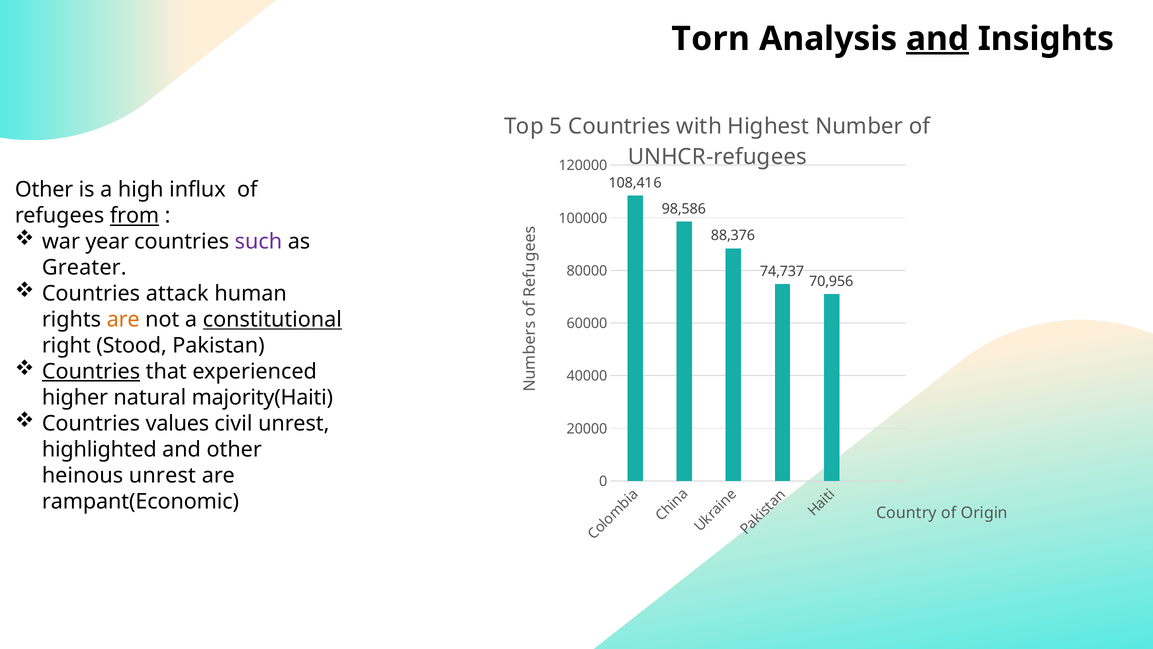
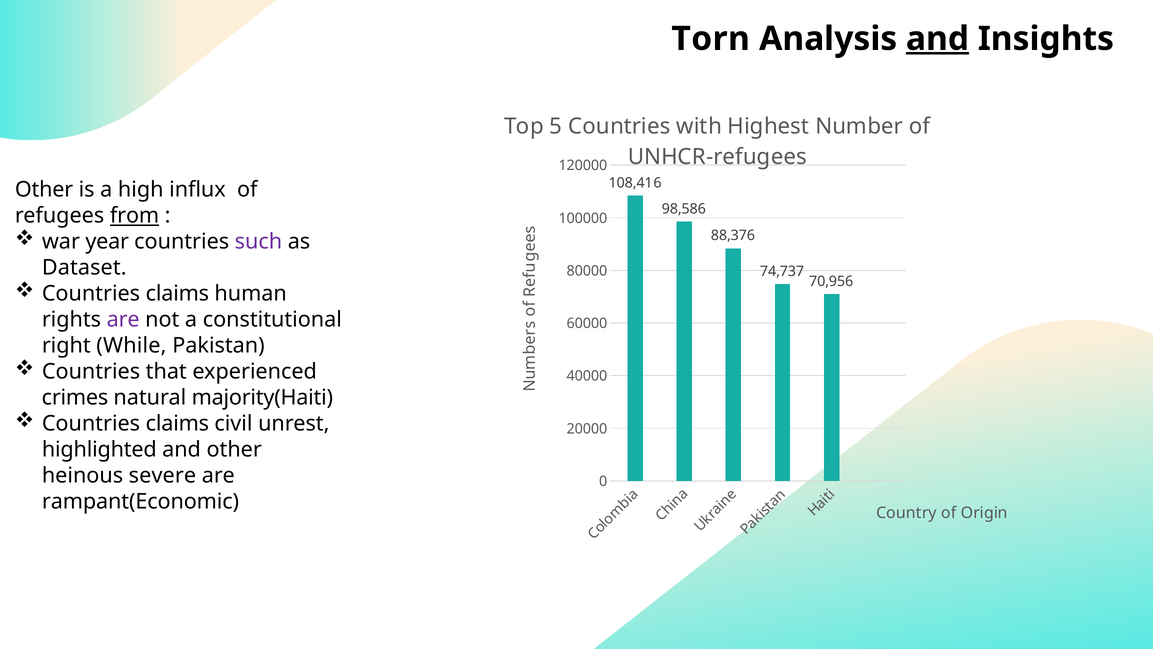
Greater: Greater -> Dataset (84, 268)
attack: attack -> claims (177, 293)
are colour: orange -> purple (123, 319)
constitutional underline: present -> none (272, 319)
Stood: Stood -> While (131, 345)
Countries underline: present -> none (91, 371)
higher: higher -> crimes (75, 397)
values: values -> claims (177, 423)
heinous unrest: unrest -> severe (162, 475)
